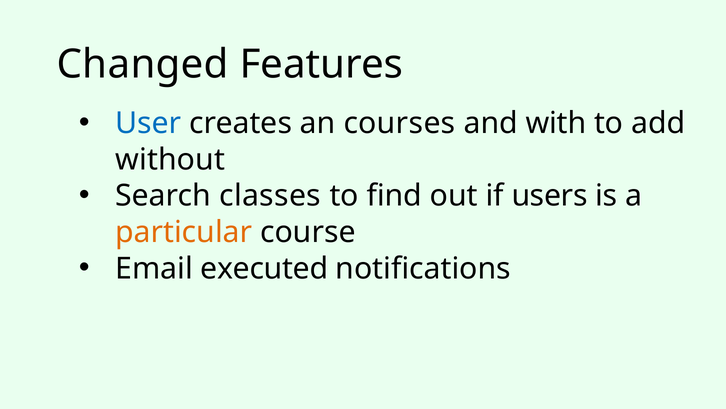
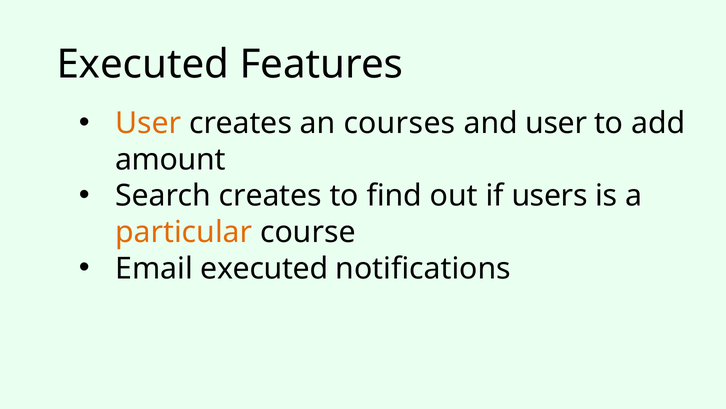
Changed: Changed -> Executed (143, 64)
User colour: blue -> orange (148, 123)
and with: with -> user (556, 123)
without: without -> amount (170, 159)
Search classes: classes -> creates (270, 196)
